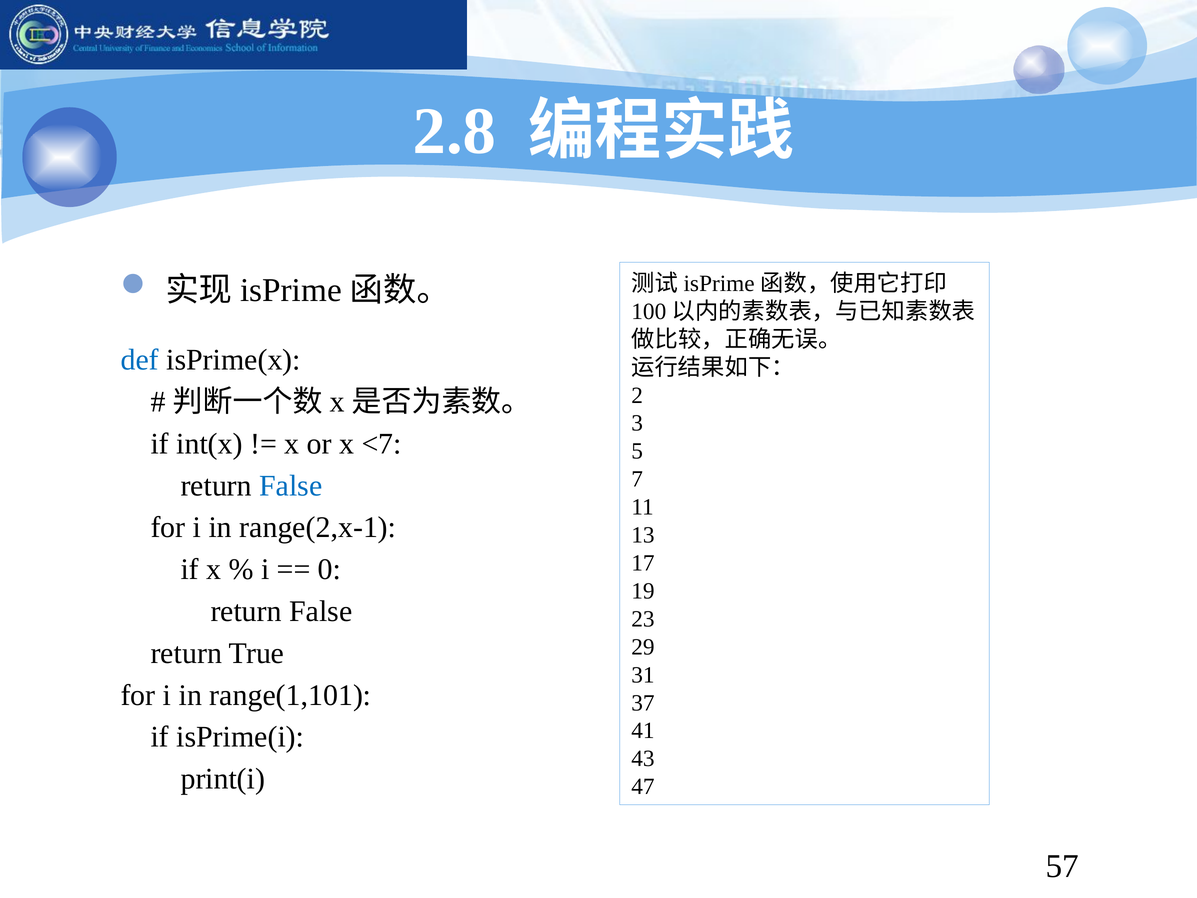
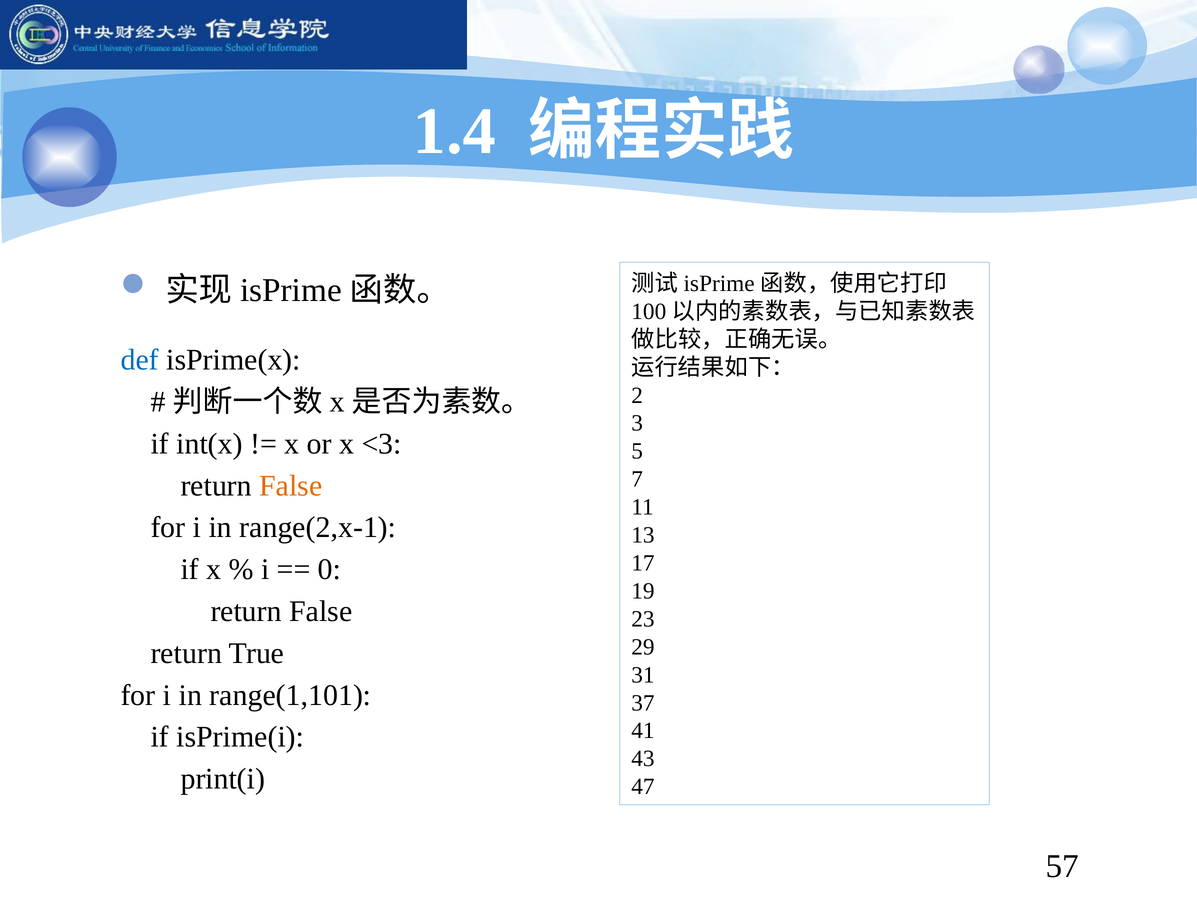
2.8: 2.8 -> 1.4 (454, 131)
<7: <7 -> <3 (382, 444)
False colour: blue -> orange (291, 486)
